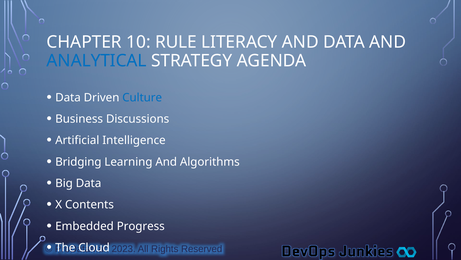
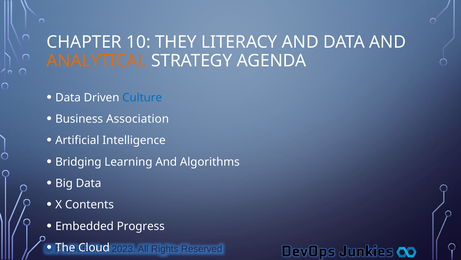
RULE: RULE -> THEY (176, 42)
ANALYTICAL colour: blue -> orange (97, 61)
Discussions: Discussions -> Association (138, 119)
